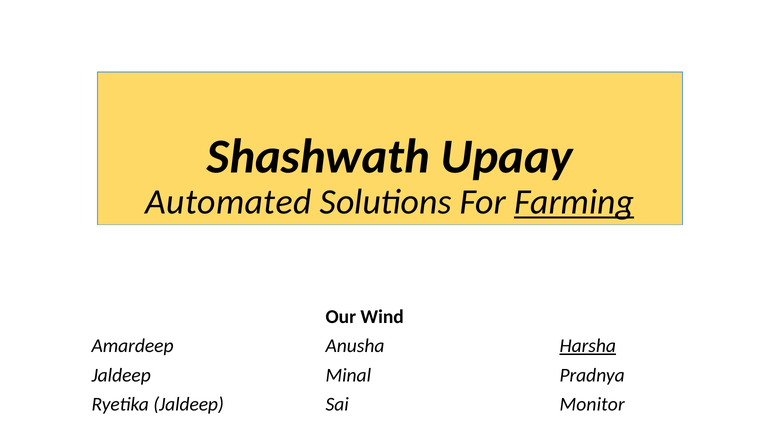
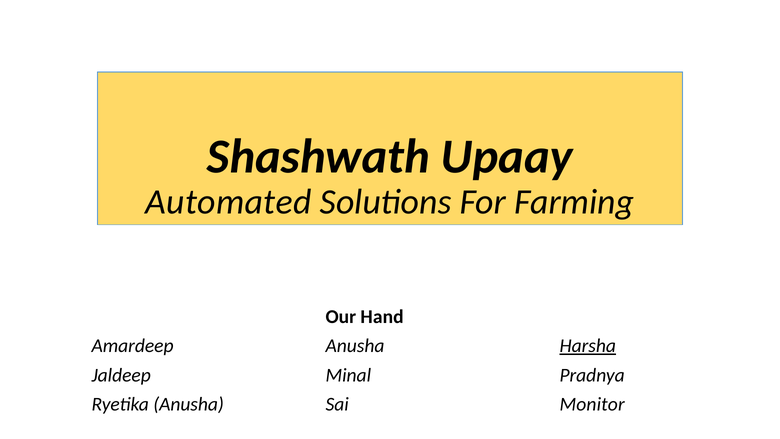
Farming underline: present -> none (574, 202)
Wind: Wind -> Hand (382, 317)
Ryetika Jaldeep: Jaldeep -> Anusha (189, 404)
